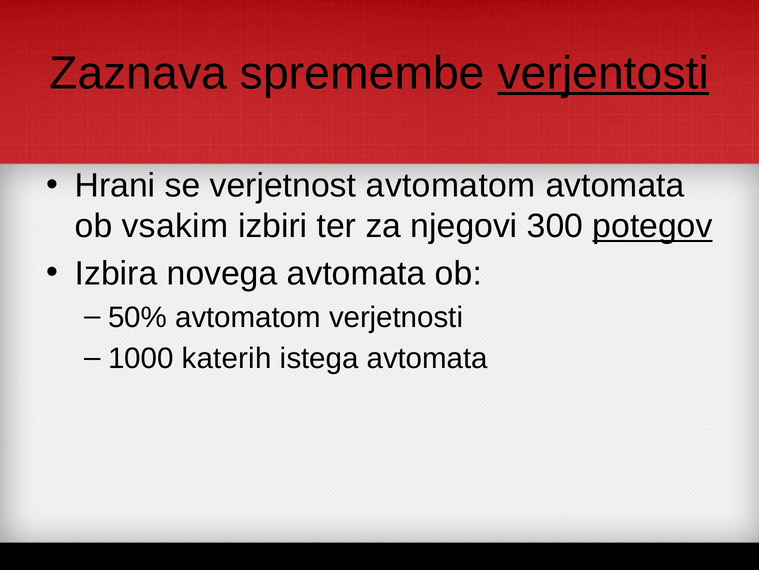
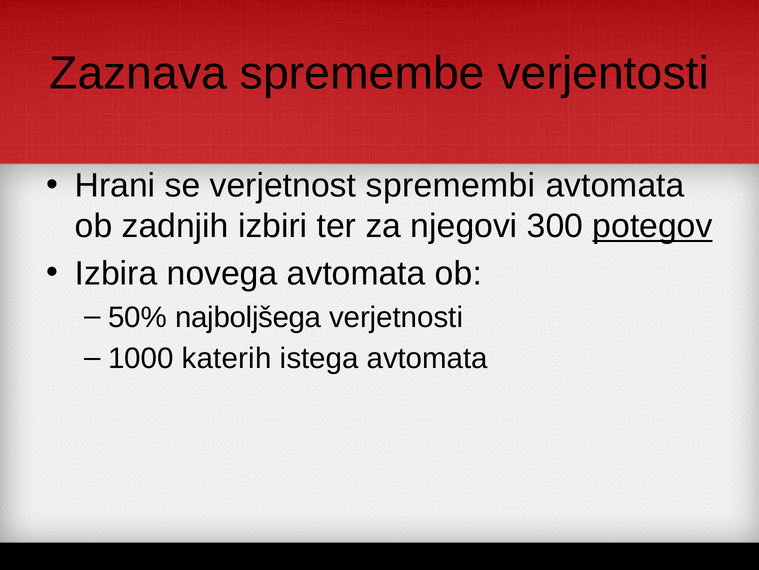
verjentosti underline: present -> none (603, 73)
verjetnost avtomatom: avtomatom -> spremembi (451, 186)
vsakim: vsakim -> zadnjih (175, 226)
avtomatom: avtomatom -> najboljšega (248, 317)
